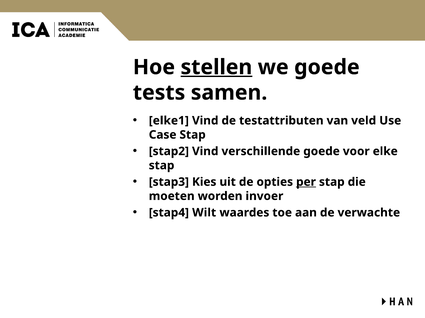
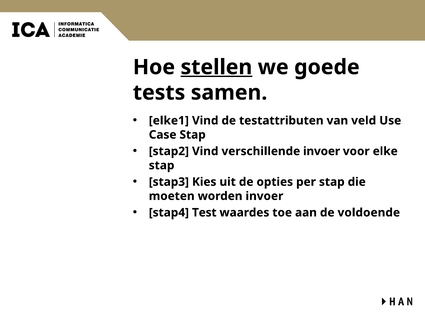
verschillende goede: goede -> invoer (322, 152)
per underline: present -> none (306, 182)
Wilt: Wilt -> Test (204, 213)
verwachte: verwachte -> voldoende (369, 213)
